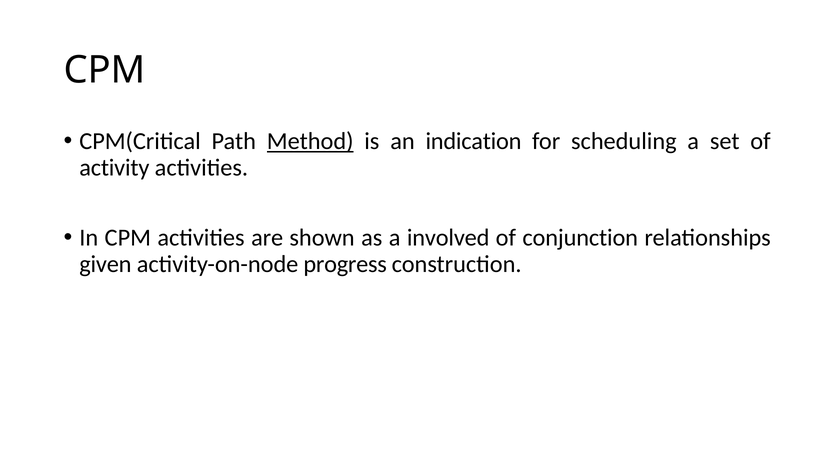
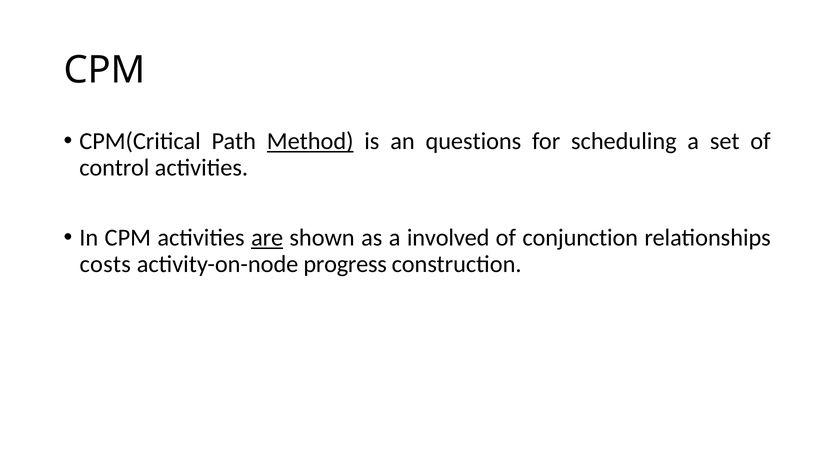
indication: indication -> questions (473, 141)
activity: activity -> control (114, 167)
are underline: none -> present (267, 238)
given: given -> costs (105, 264)
